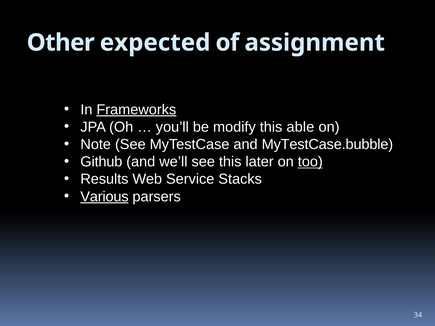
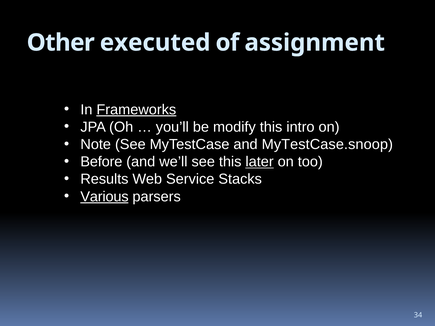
expected: expected -> executed (155, 43)
able: able -> intro (300, 127)
MyTestCase.bubble: MyTestCase.bubble -> MyTestCase.snoop (327, 145)
Github: Github -> Before (101, 162)
later underline: none -> present (260, 162)
too underline: present -> none (310, 162)
